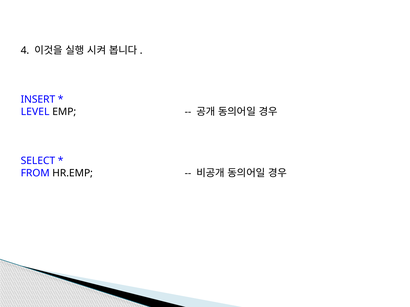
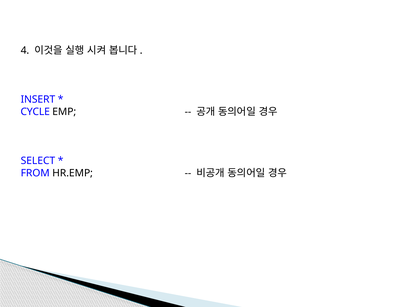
LEVEL: LEVEL -> CYCLE (35, 112)
